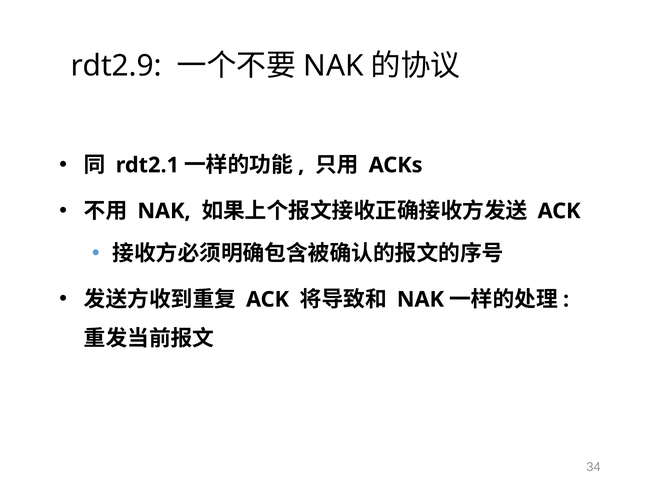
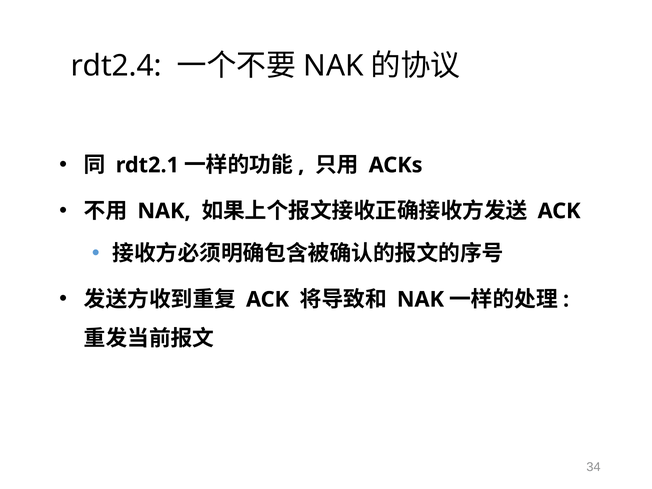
rdt2.9: rdt2.9 -> rdt2.4 (116, 66)
